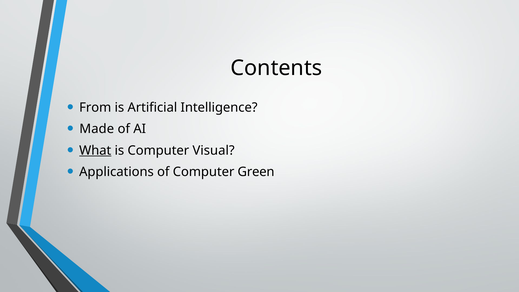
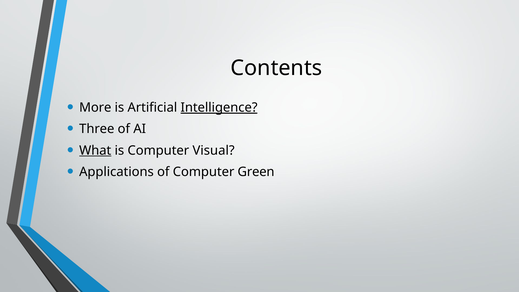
From: From -> More (95, 108)
Intelligence underline: none -> present (219, 108)
Made: Made -> Three (97, 129)
